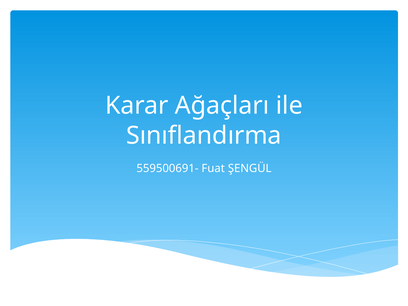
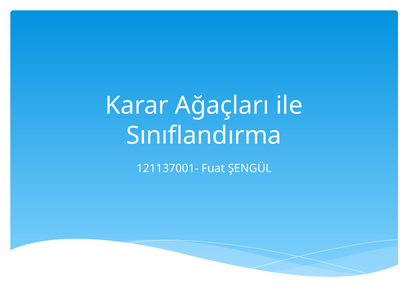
559500691-: 559500691- -> 121137001- (167, 168)
